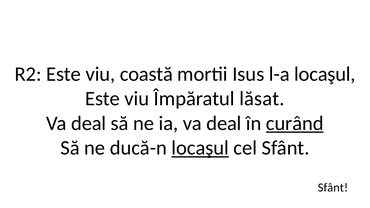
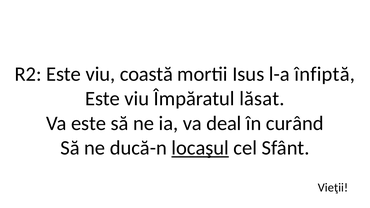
l-a locaşul: locaşul -> înfiptă (325, 74)
deal: deal -> este (89, 123)
curând underline: present -> none (295, 123)
Sfânt: Sfânt -> Vieţii (333, 188)
